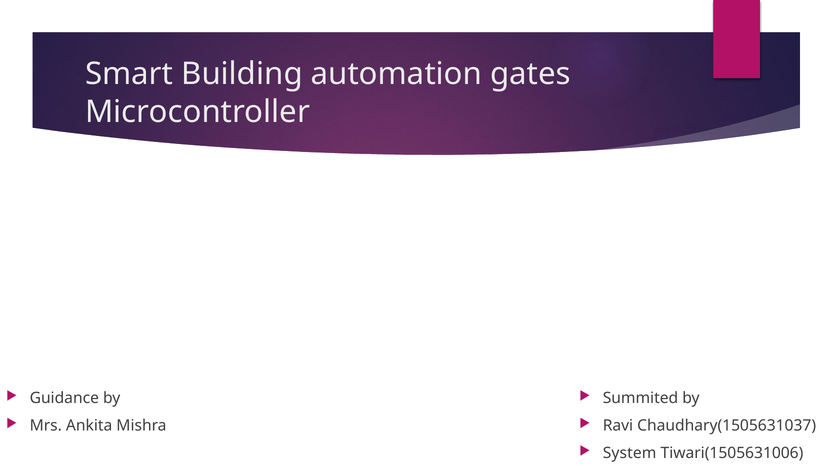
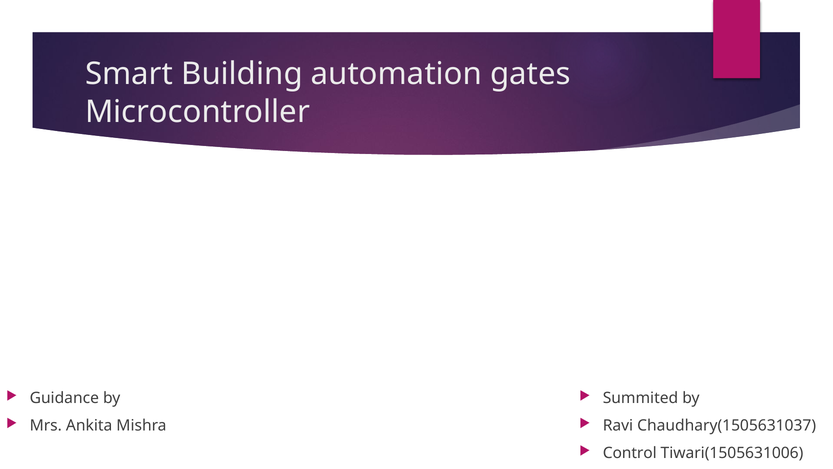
System: System -> Control (630, 453)
